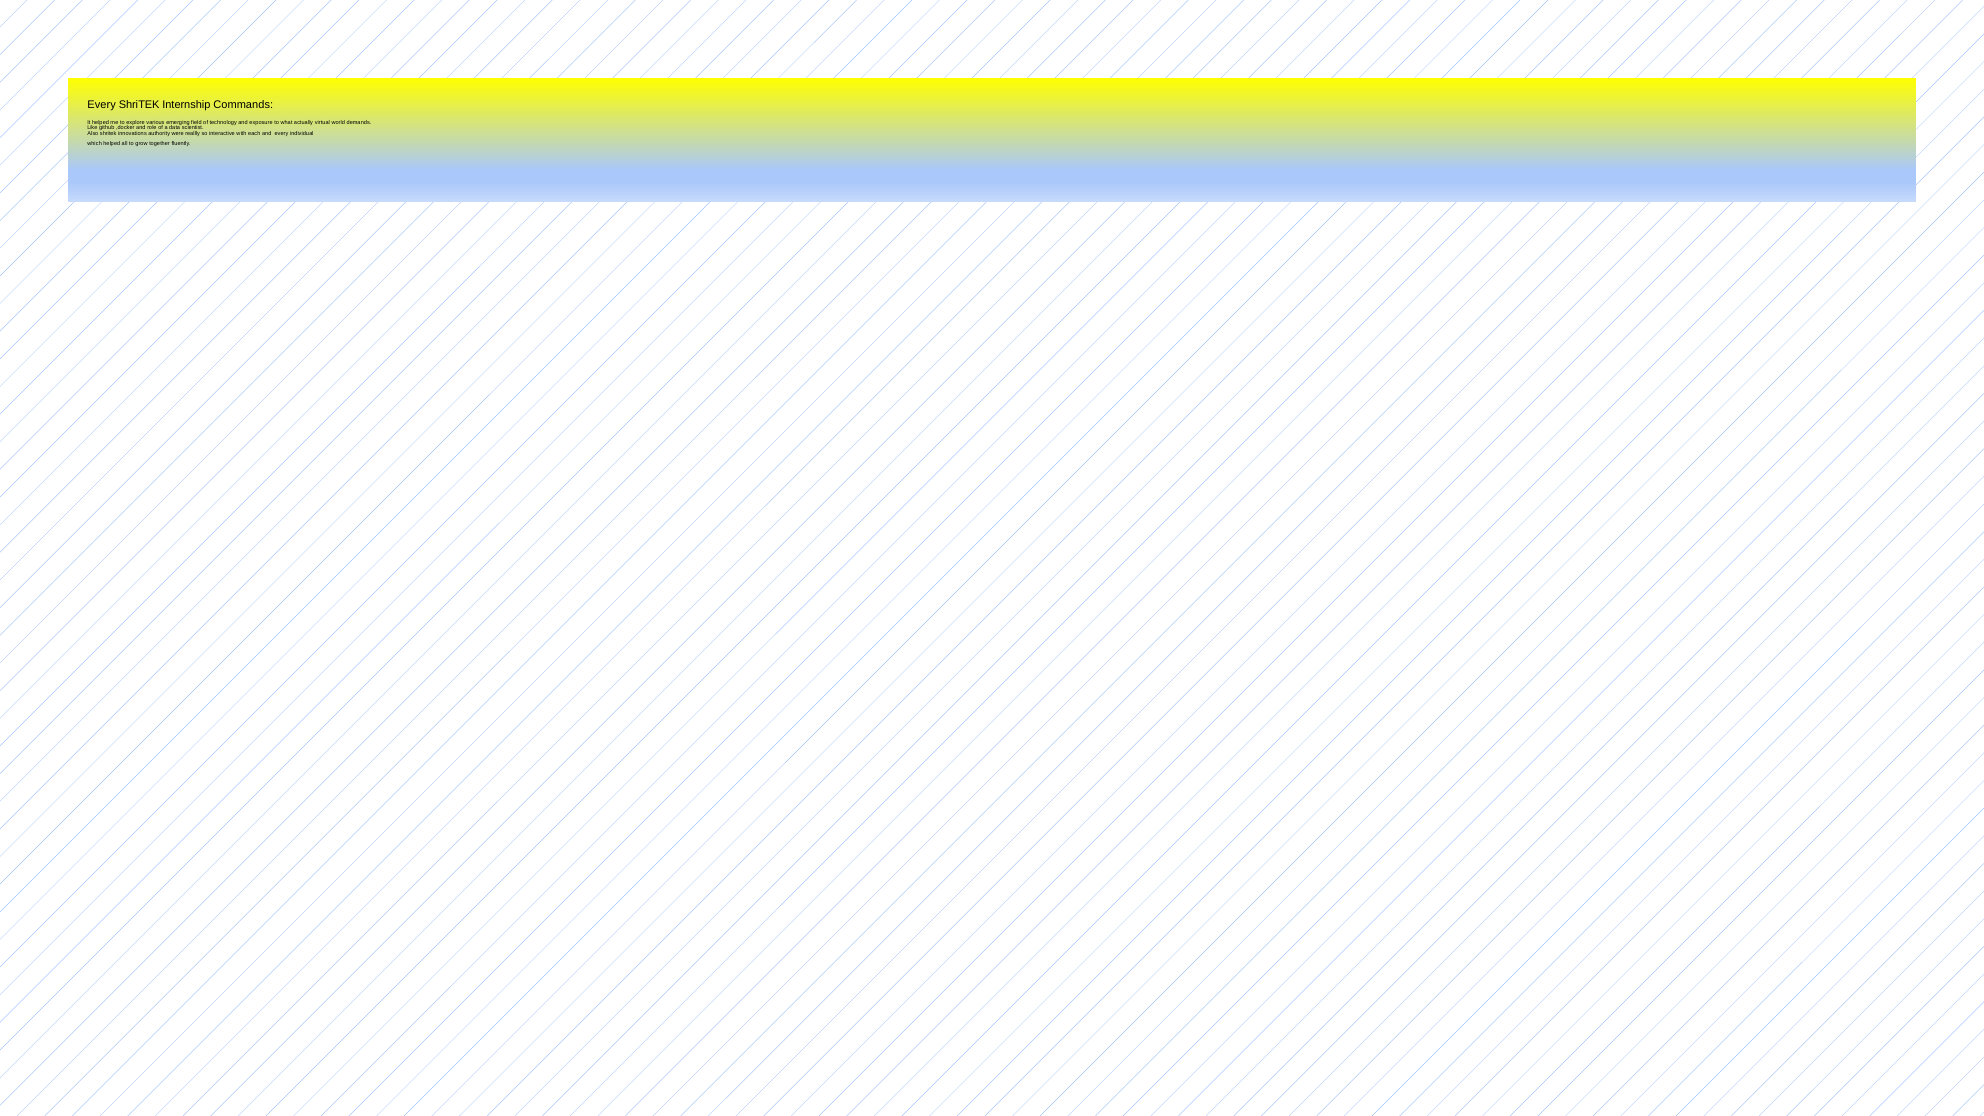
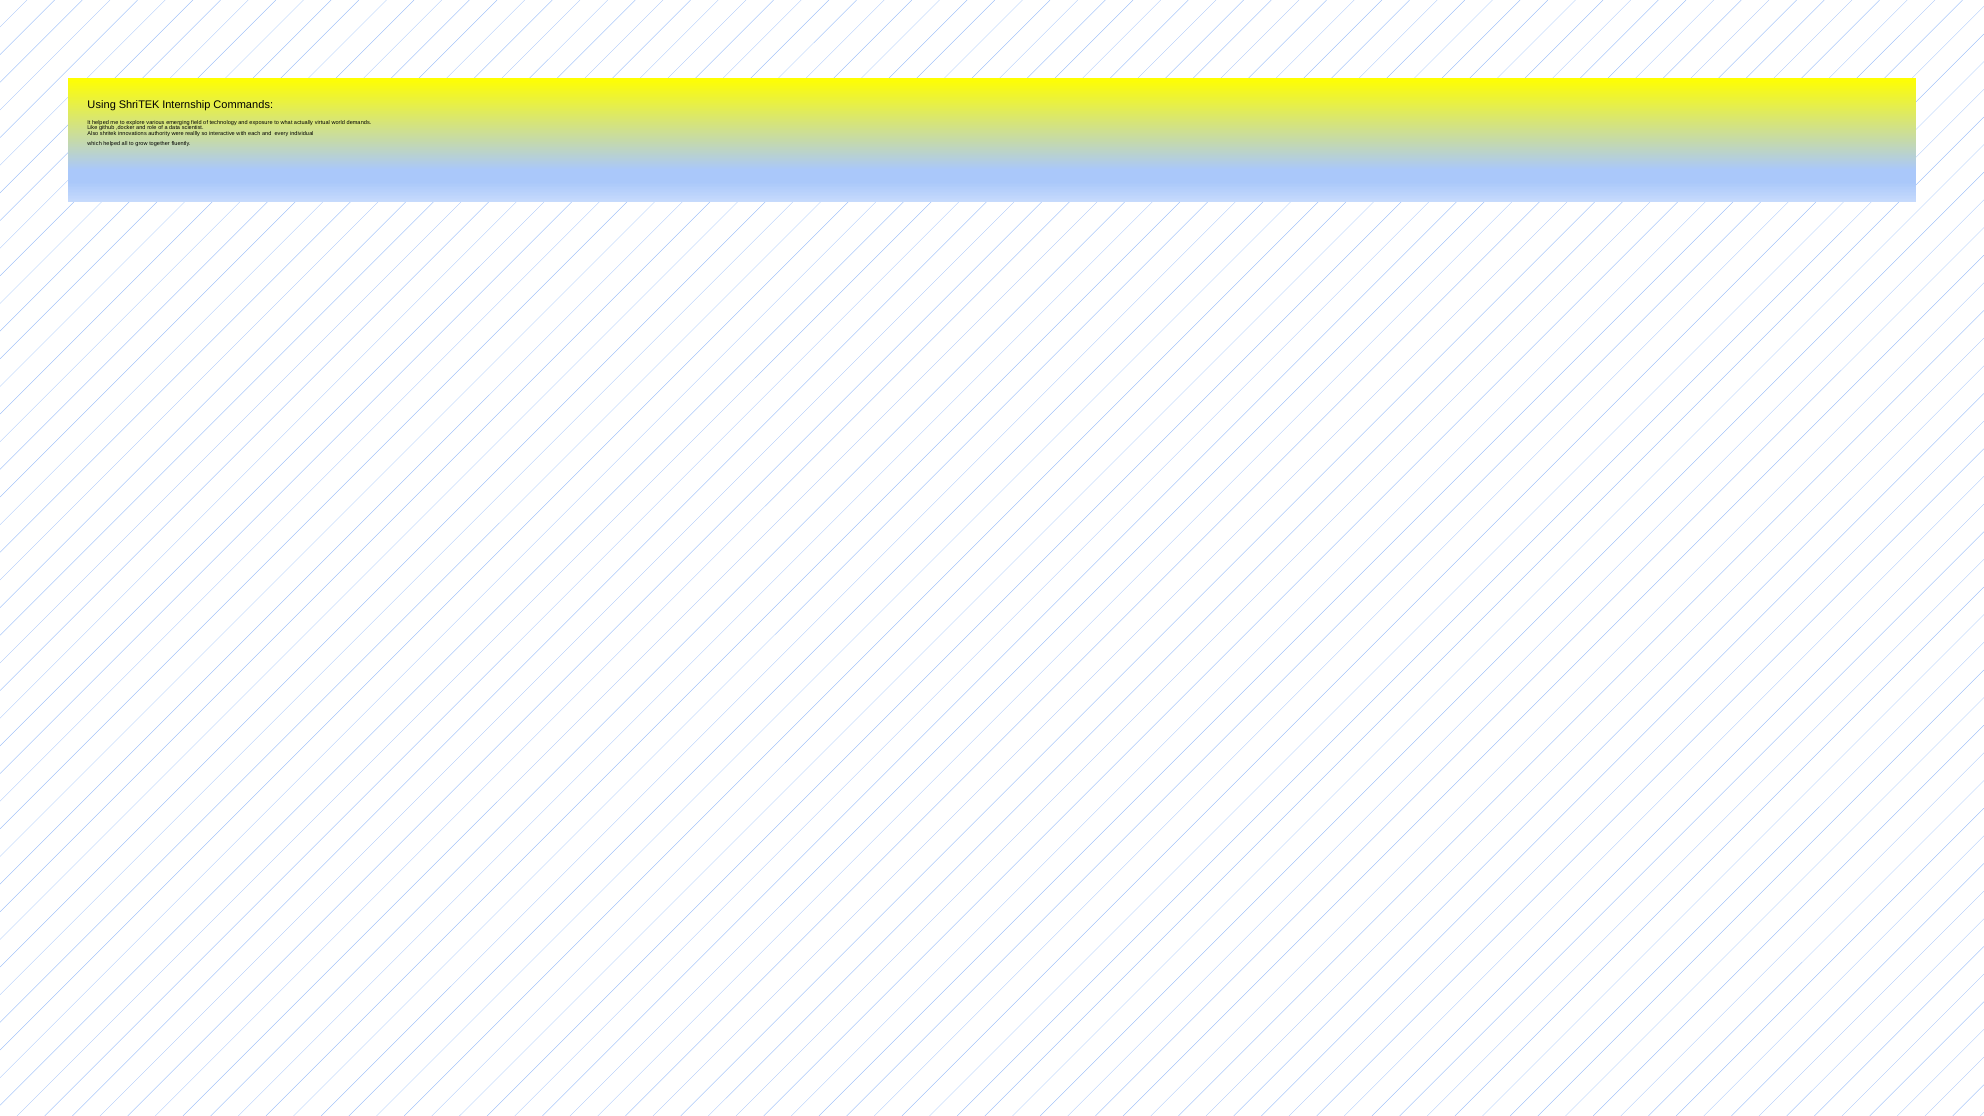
Every: Every -> Using (102, 105)
